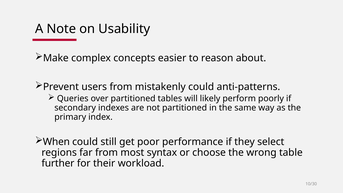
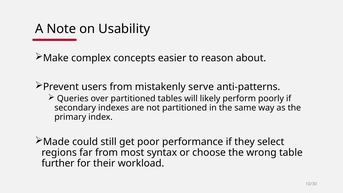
mistakenly could: could -> serve (201, 87)
When: When -> Made (56, 142)
